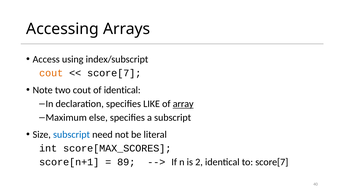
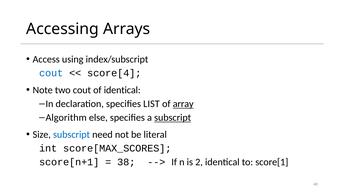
cout colour: orange -> blue (51, 73)
score[7: score[7 -> score[4 (114, 73)
LIKE: LIKE -> LIST (151, 104)
Maximum: Maximum -> Algorithm (66, 118)
subscript underline: none -> present (173, 118)
89: 89 -> 38 (126, 163)
to score[7: score[7 -> score[1 (272, 163)
